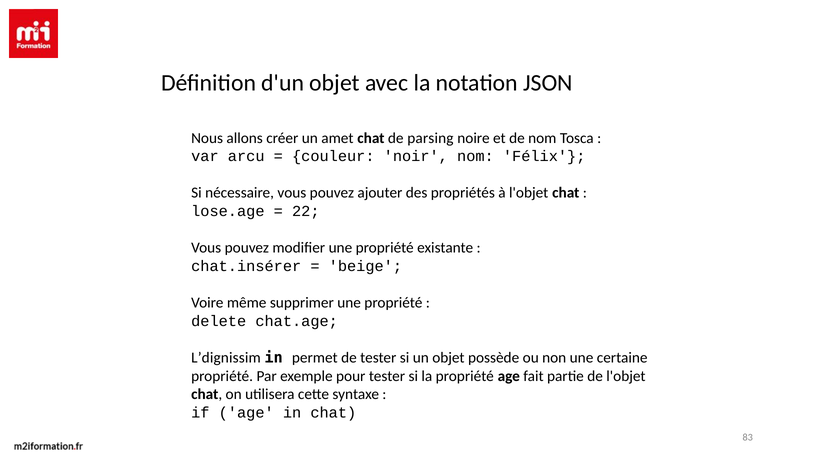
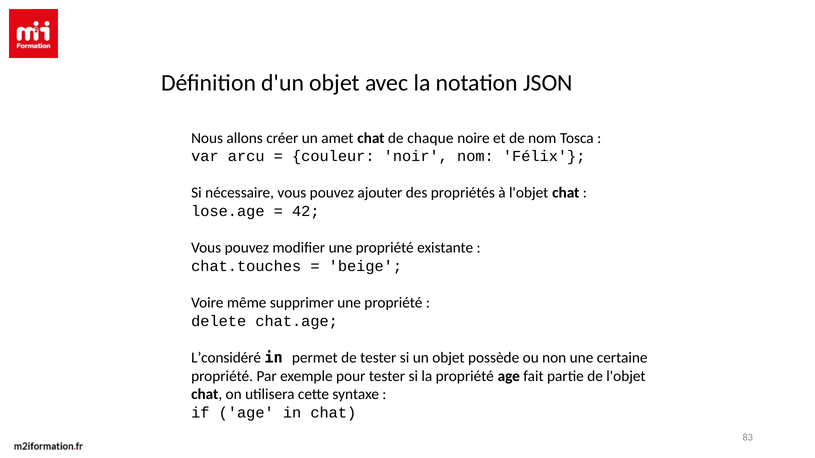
parsing: parsing -> chaque (430, 138)
22: 22 -> 42 (306, 211)
chat.insérer: chat.insérer -> chat.touches (246, 266)
L’dignissim: L’dignissim -> L’considéré (226, 358)
